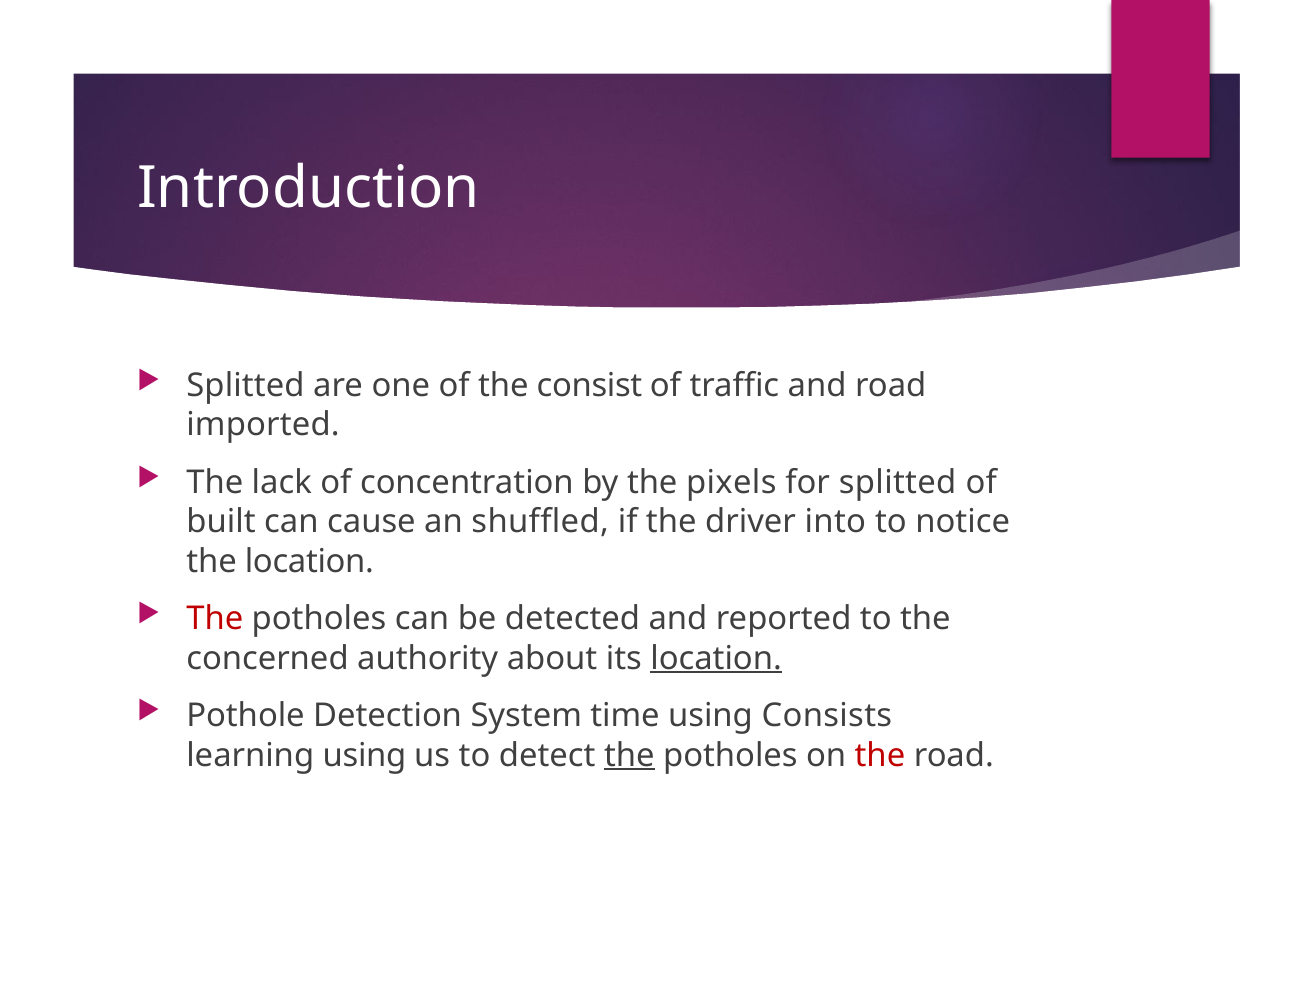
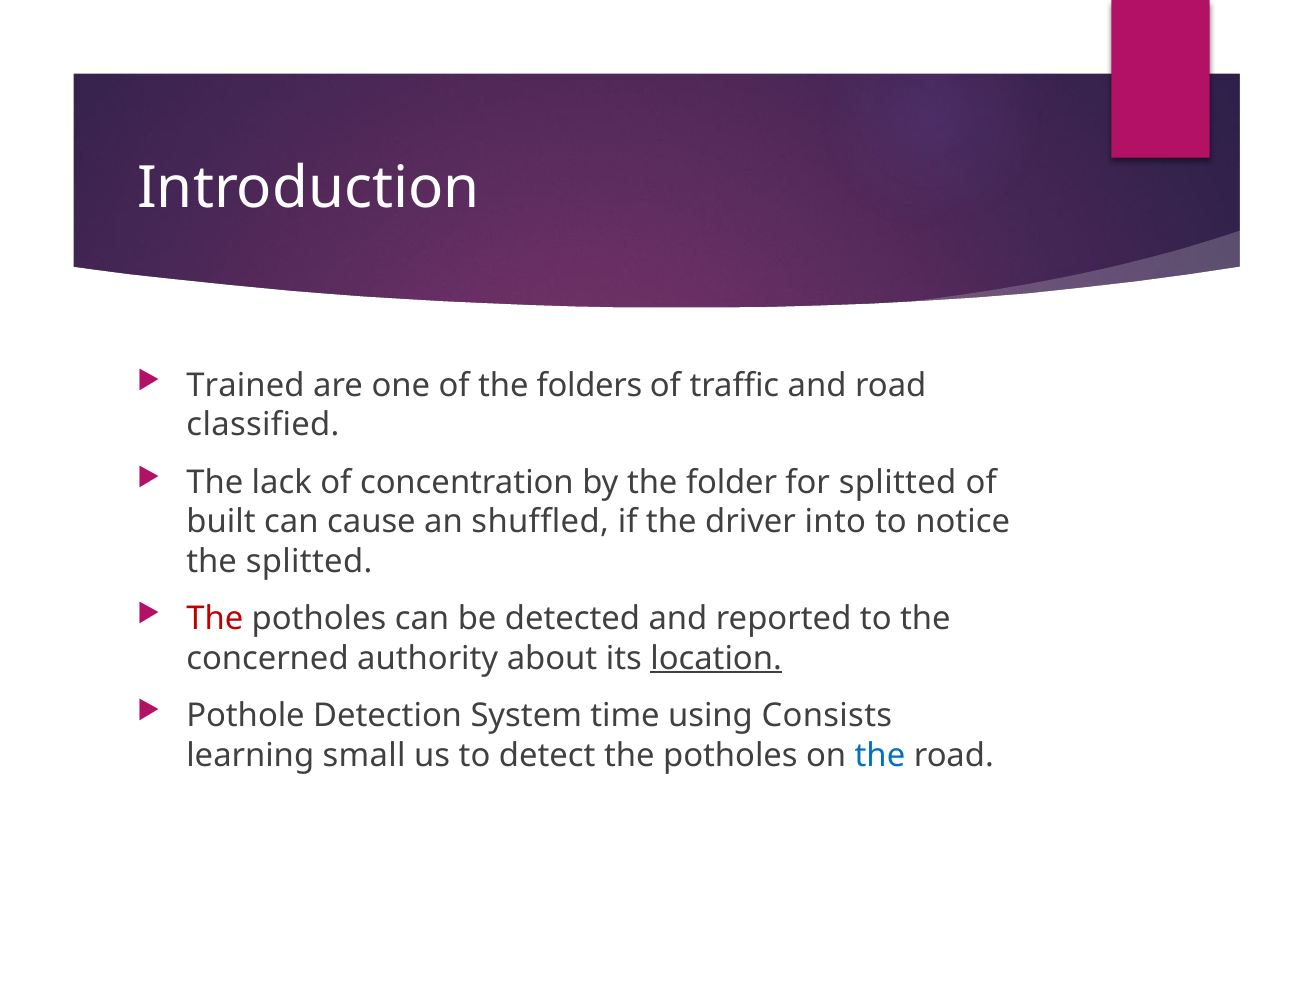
Splitted: Splitted -> Trained (245, 386)
consist: consist -> folders (589, 386)
imported: imported -> classified (263, 425)
pixels: pixels -> folder (732, 483)
the location: location -> splitted (309, 561)
learning using: using -> small (364, 755)
the underline: present -> none (629, 755)
the colour: red -> blue (880, 755)
